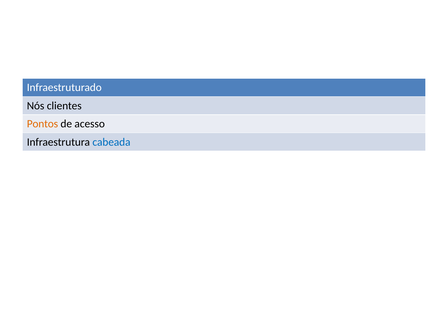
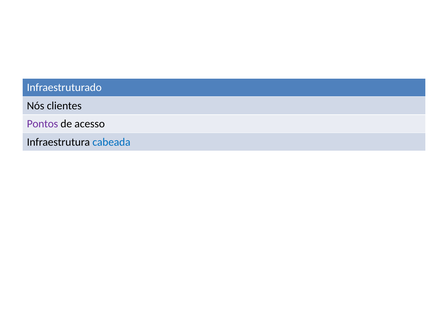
Pontos colour: orange -> purple (42, 124)
